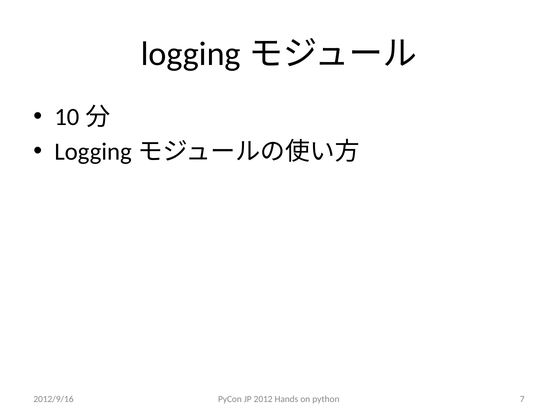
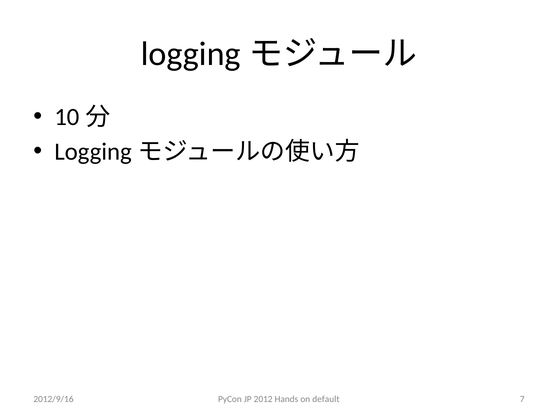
python: python -> default (326, 400)
